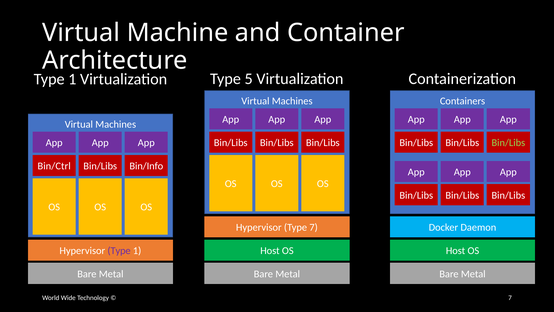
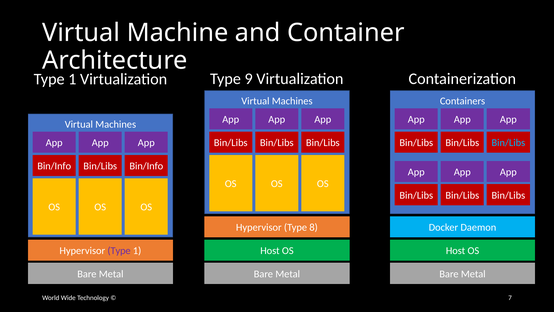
5: 5 -> 9 (249, 79)
Bin/Libs colour: light green -> light blue (508, 143)
Bin/Ctrl: Bin/Ctrl -> Bin/Info (54, 166)
Type 7: 7 -> 8 (314, 227)
